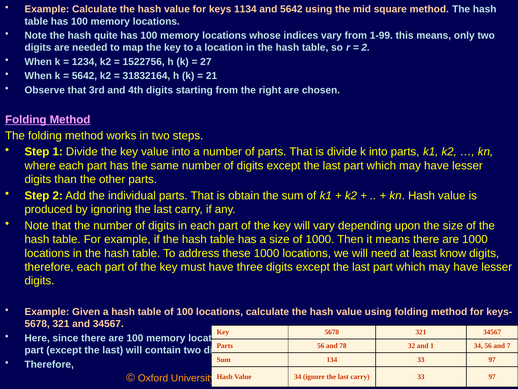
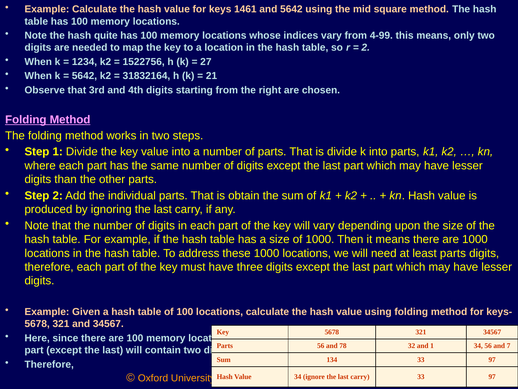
1134: 1134 -> 1461 (245, 9)
1-99: 1-99 -> 4-99 (381, 36)
least know: know -> parts (453, 253)
